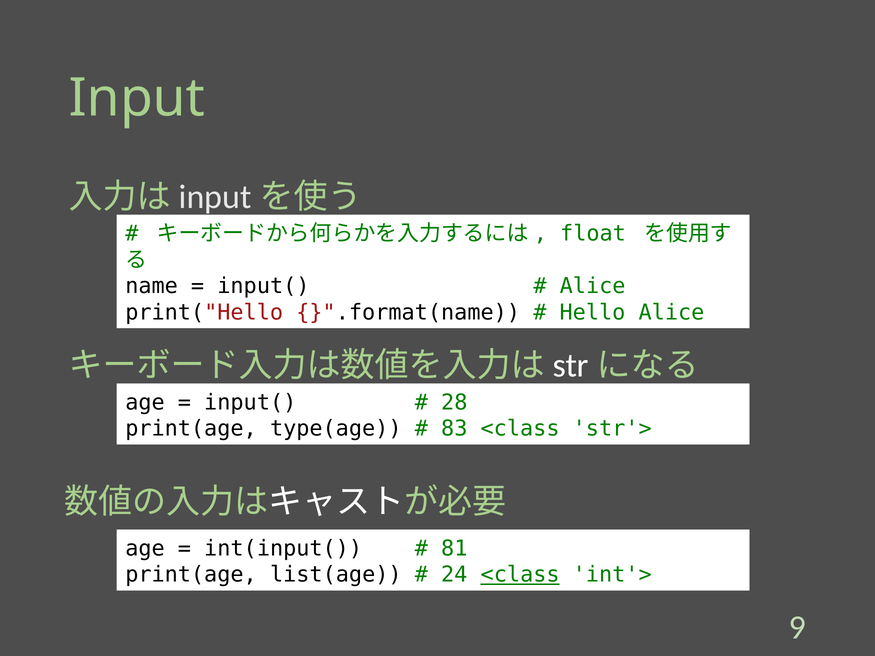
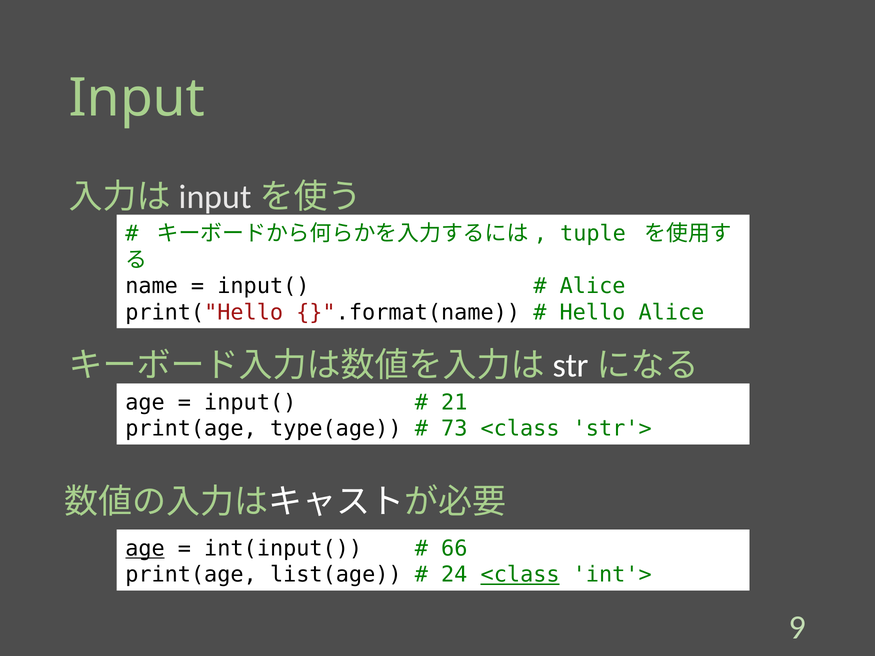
float: float -> tuple (593, 234)
28: 28 -> 21 (454, 403)
83: 83 -> 73 (454, 429)
age underline: none -> present (145, 549)
81: 81 -> 66 (454, 549)
